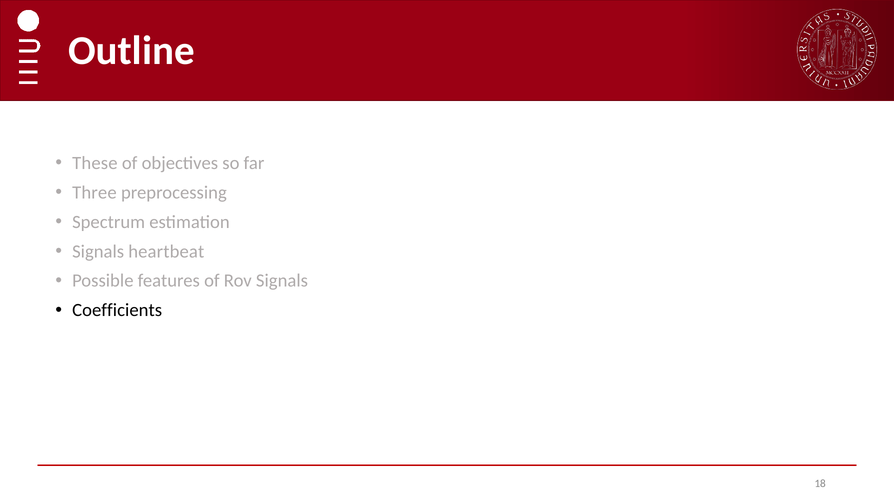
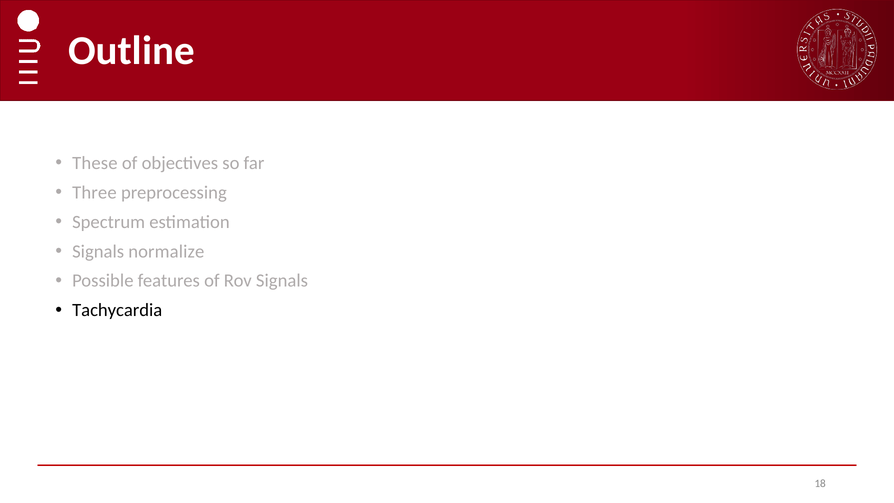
heartbeat: heartbeat -> normalize (166, 251)
Coefficients: Coefficients -> Tachycardia (117, 310)
